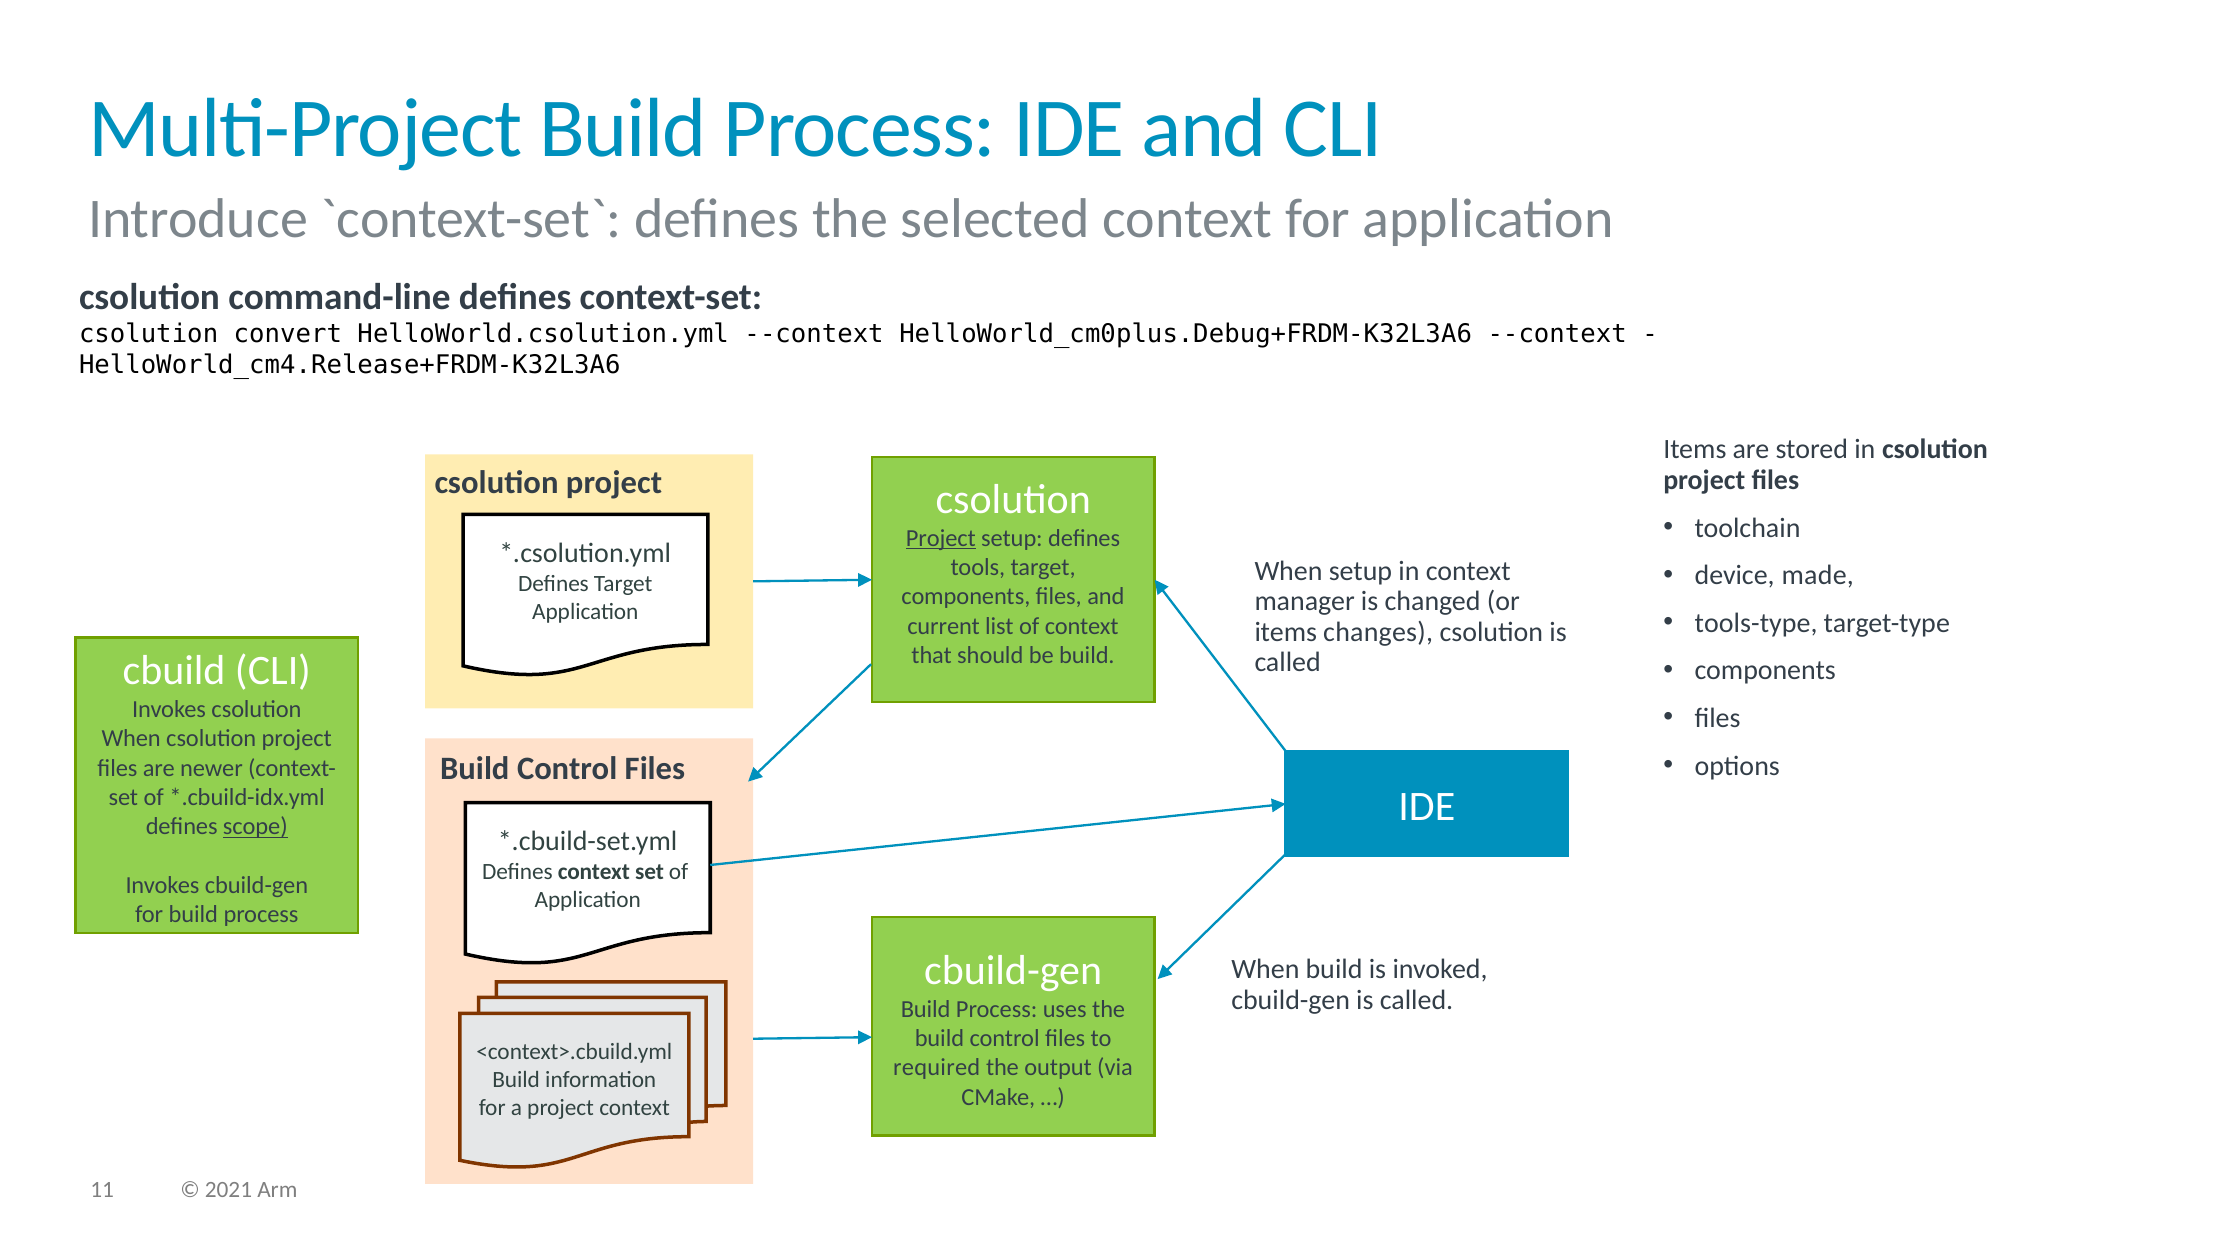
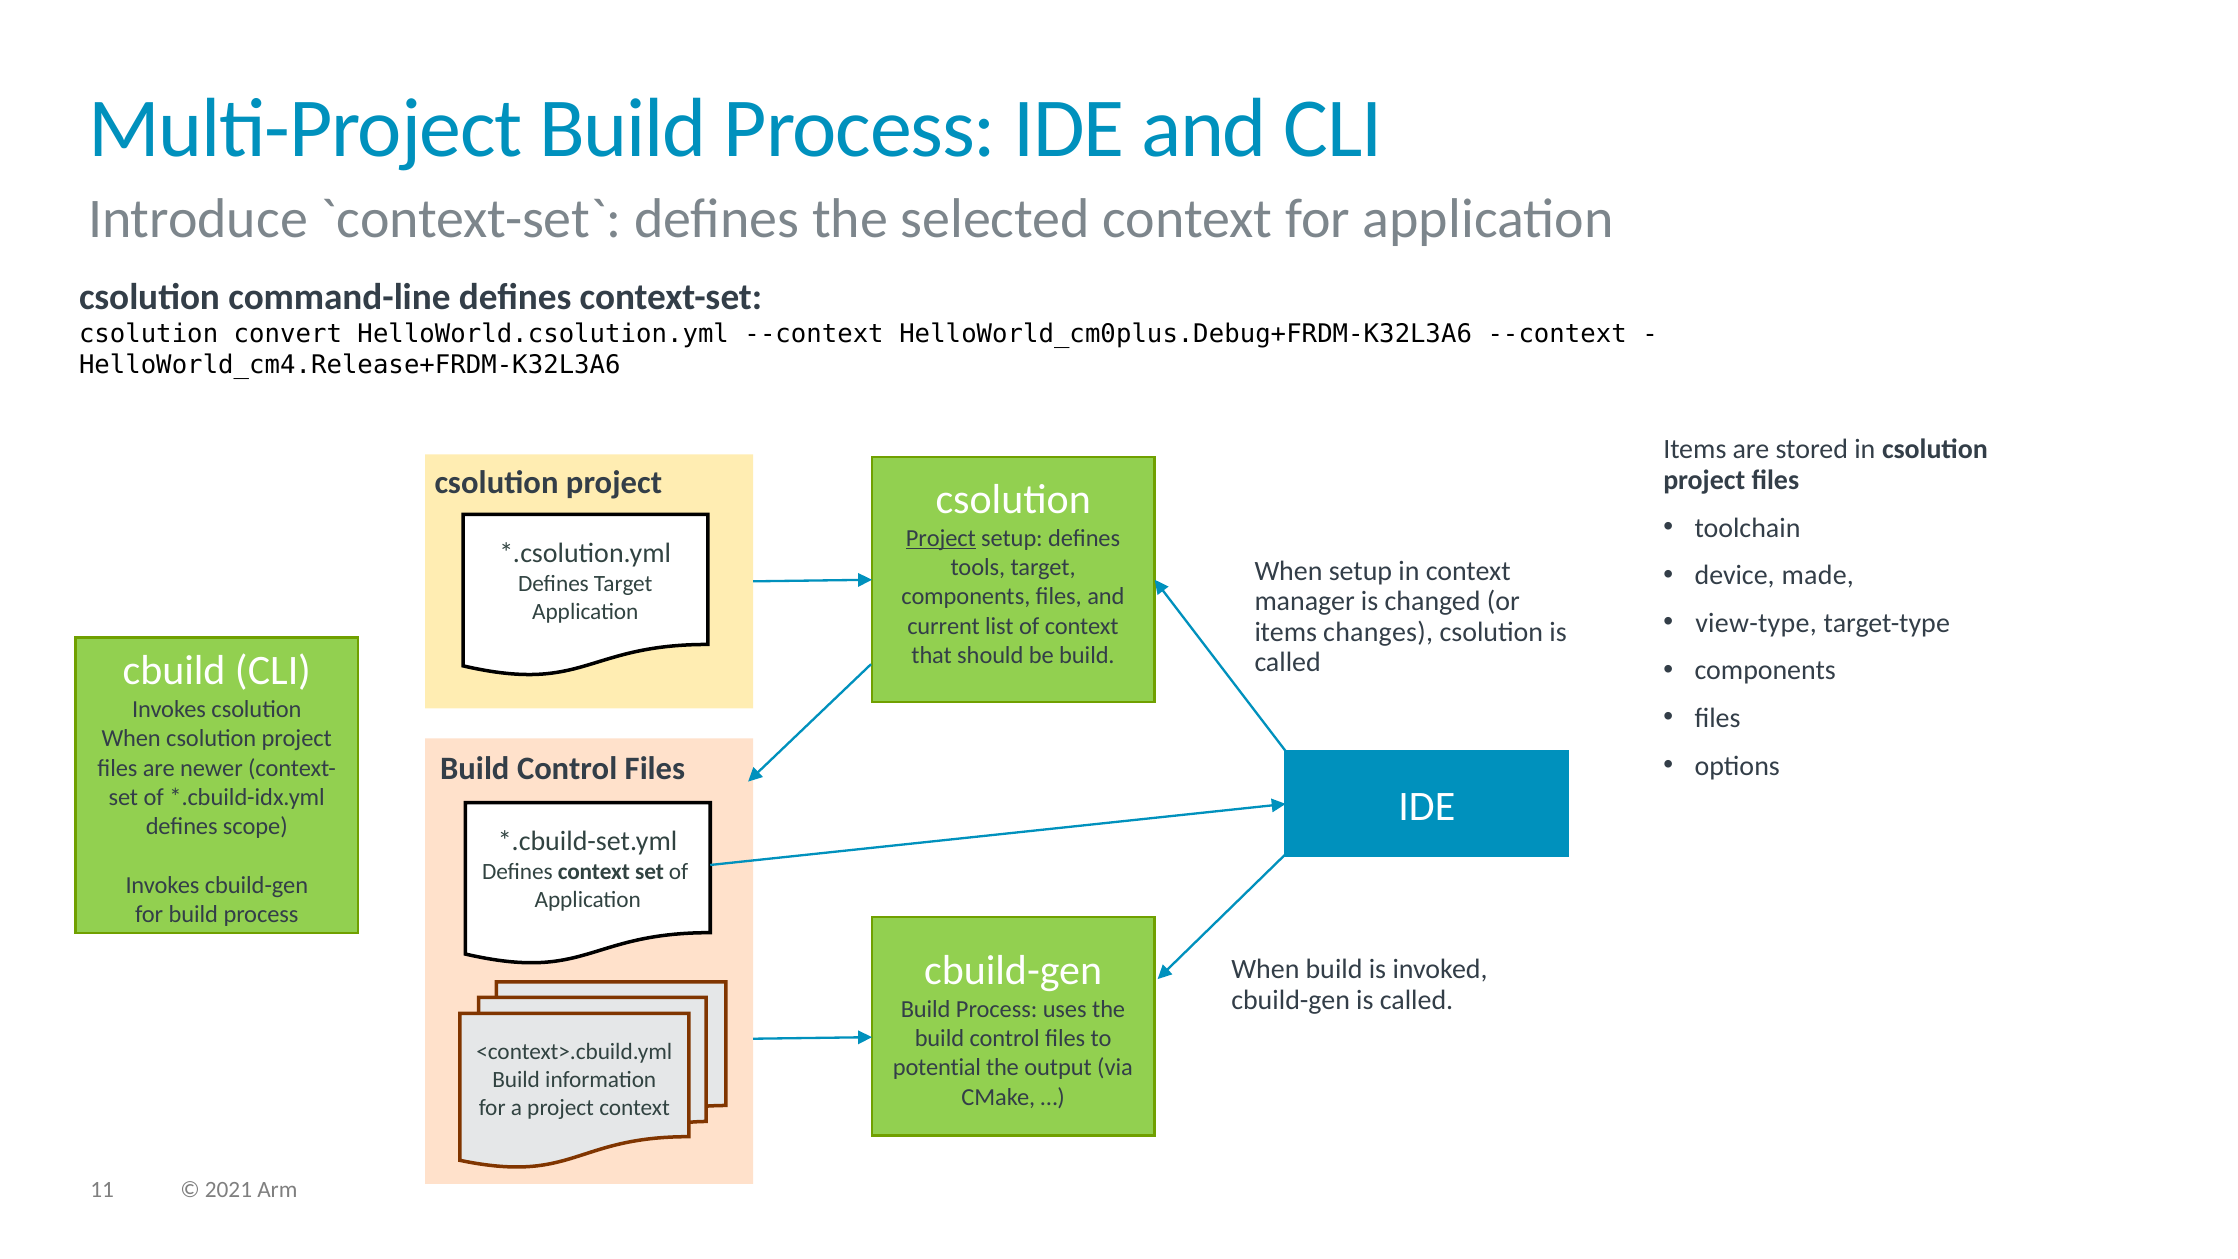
tools-type: tools-type -> view-type (1756, 623)
scope underline: present -> none (255, 827)
required: required -> potential (937, 1068)
